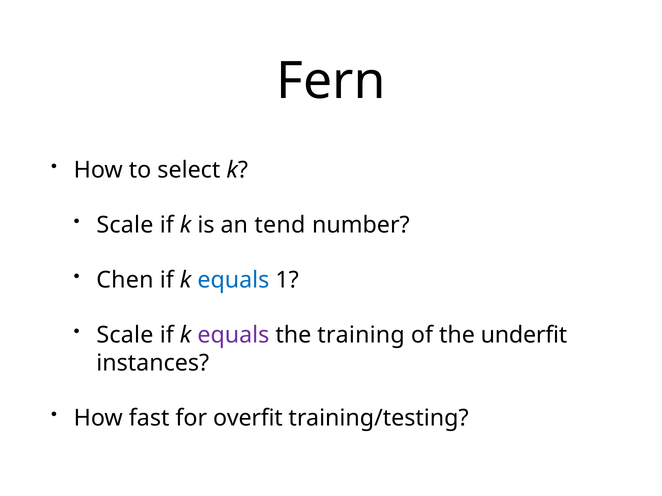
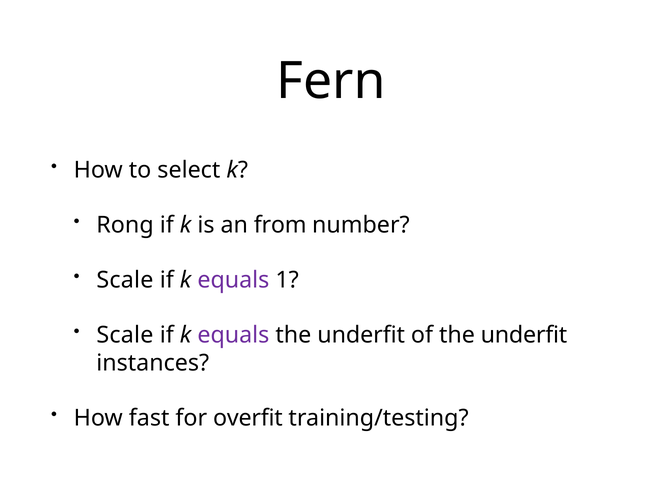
Scale: Scale -> Rong (125, 225)
tend: tend -> from (280, 225)
Chen: Chen -> Scale (125, 280)
equals colour: blue -> purple (233, 280)
training: training -> underfit (361, 335)
